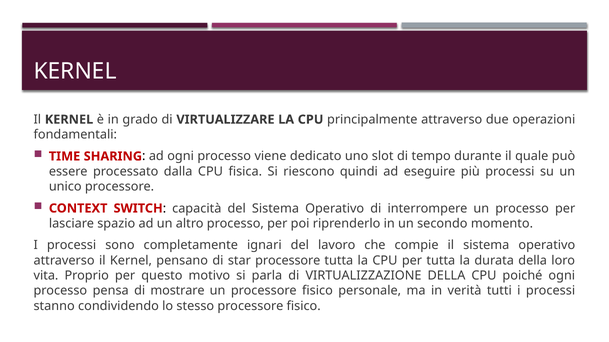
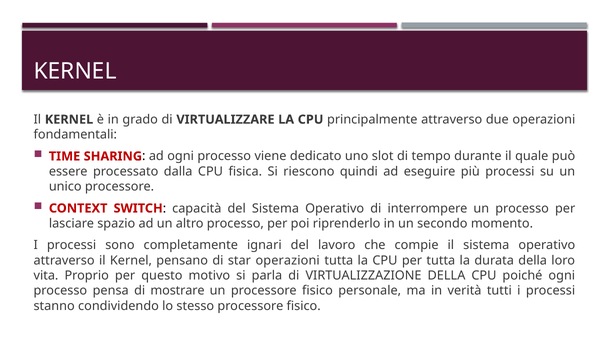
star processore: processore -> operazioni (288, 261)
